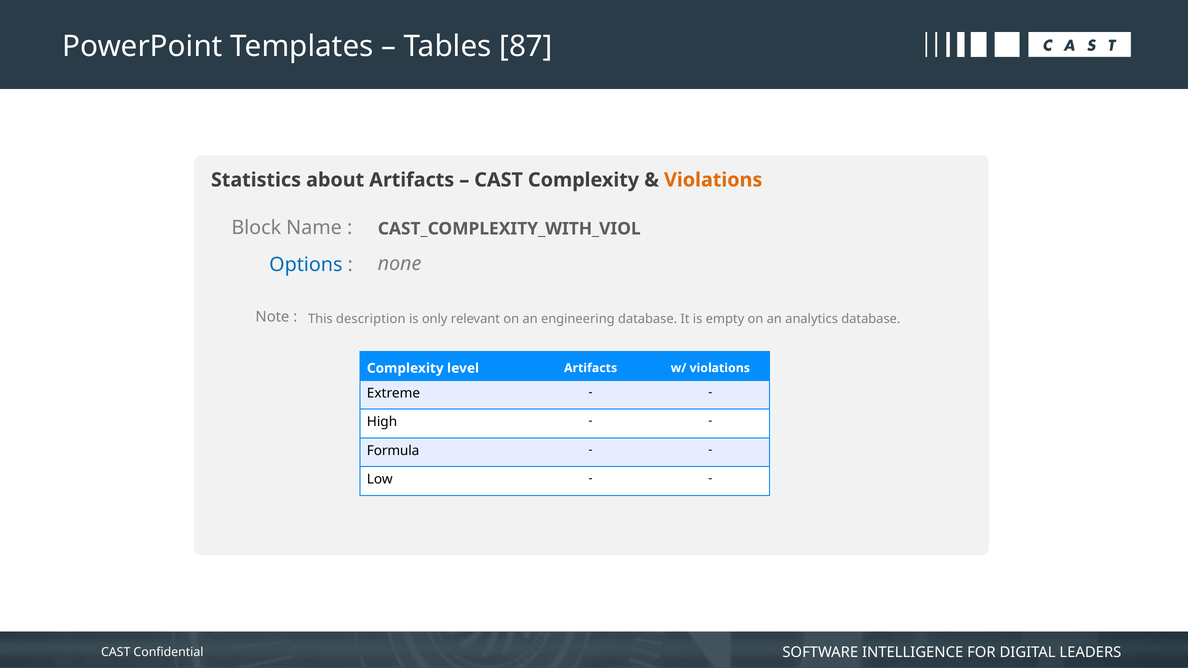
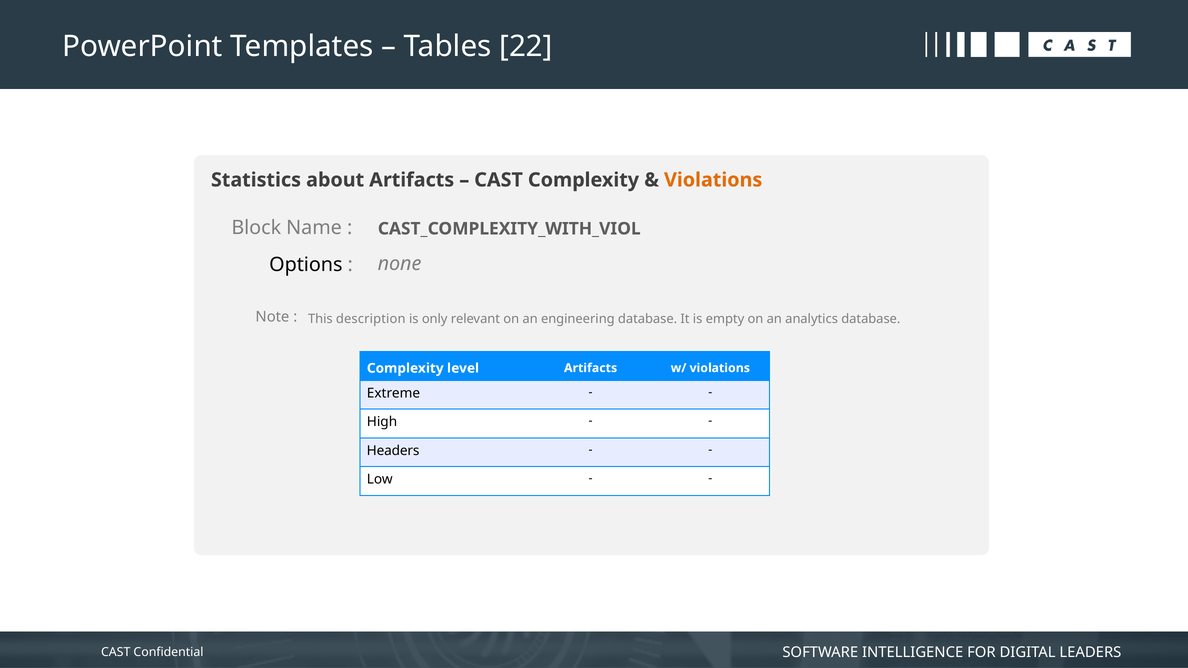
87: 87 -> 22 (526, 46)
Options colour: blue -> black (306, 265)
Formula: Formula -> Headers (393, 451)
